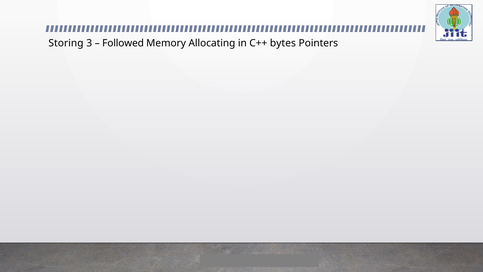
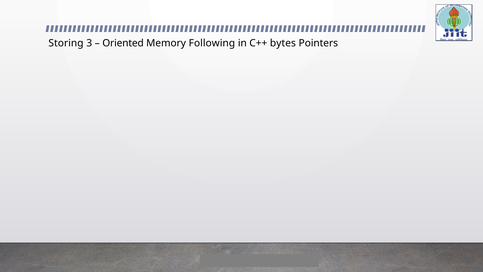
Followed: Followed -> Oriented (123, 43)
Allocating: Allocating -> Following (212, 43)
